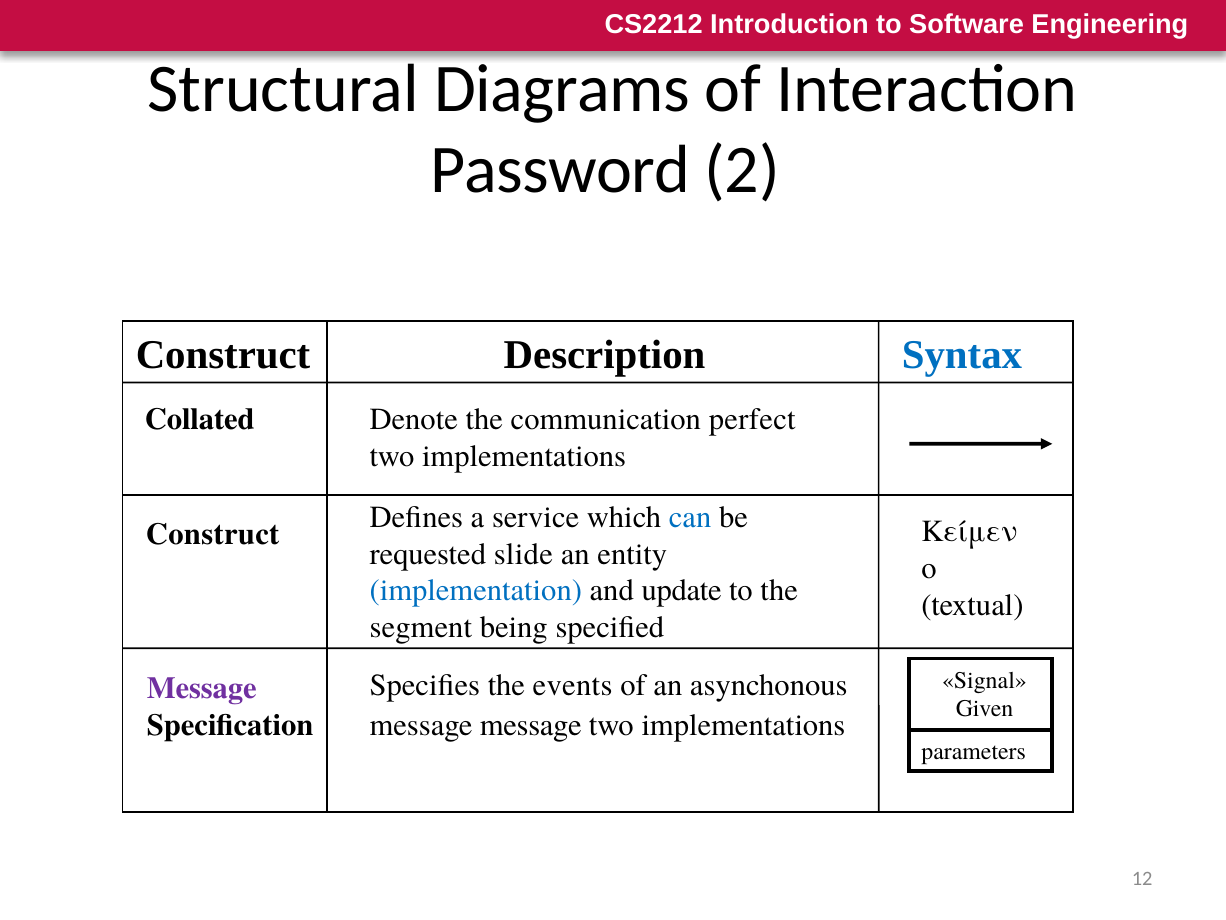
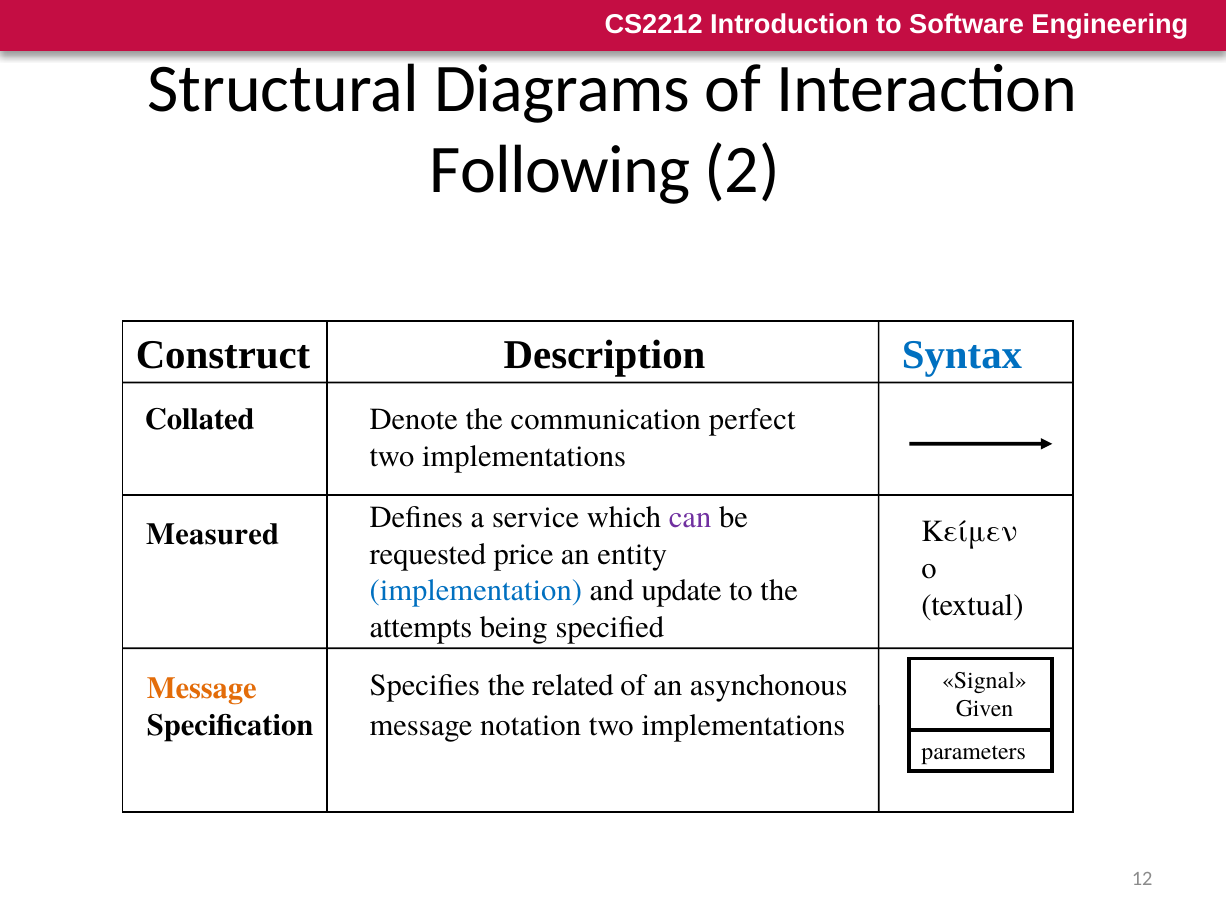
Password: Password -> Following (560, 170)
can colour: blue -> purple (690, 517)
Construct: Construct -> Measured (213, 535)
slide: slide -> price (524, 554)
segment: segment -> attempts (421, 627)
events: events -> related (573, 685)
Message colour: purple -> orange (202, 688)
message message: message -> notation (531, 725)
